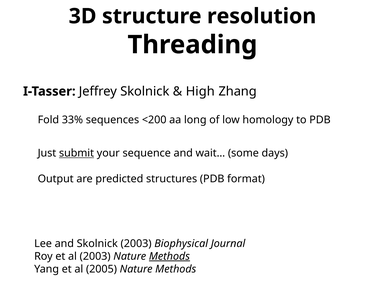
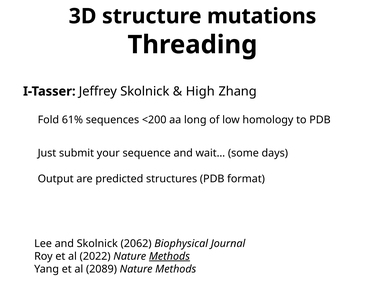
resolution: resolution -> mutations (262, 16)
33%: 33% -> 61% (72, 120)
submit underline: present -> none (77, 153)
Skolnick 2003: 2003 -> 2062 (136, 243)
al 2003: 2003 -> 2022 (95, 256)
2005: 2005 -> 2089 (101, 269)
